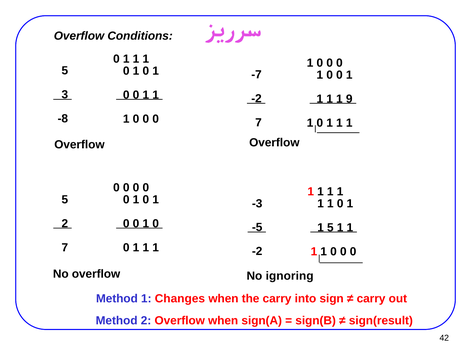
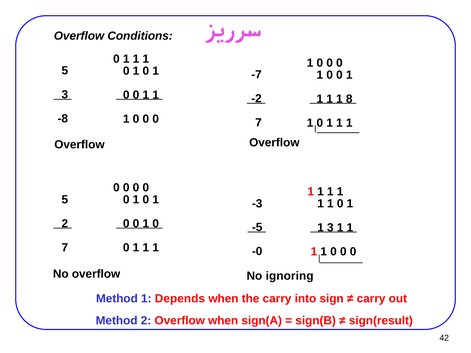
9: 9 -> 8 (349, 99)
1 5: 5 -> 3 (330, 228)
-2: -2 -> -0 (257, 252)
Changes: Changes -> Depends (180, 299)
